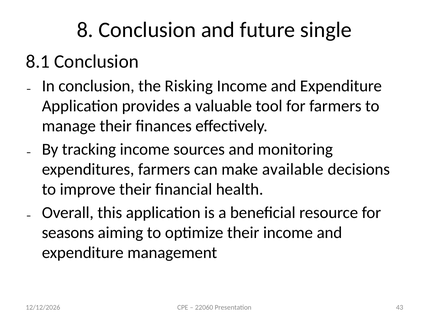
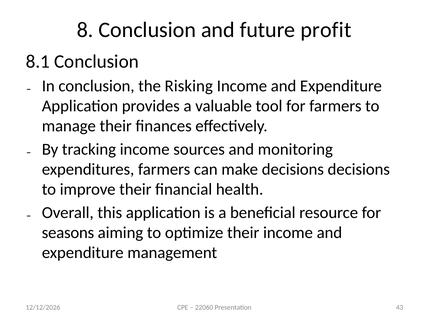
single: single -> profit (326, 30)
make available: available -> decisions (293, 169)
